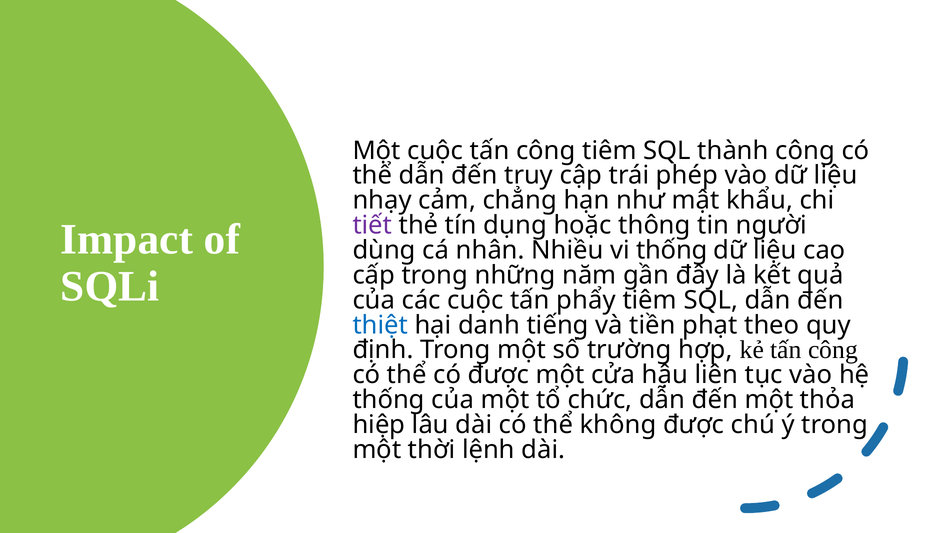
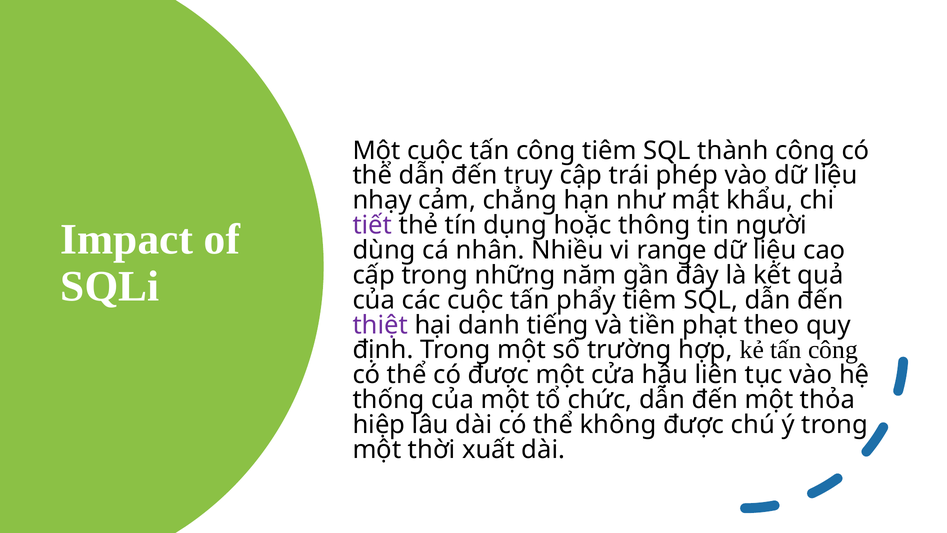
vi thống: thống -> range (672, 250)
thiệt colour: blue -> purple (380, 325)
lệnh: lệnh -> xuất (488, 449)
